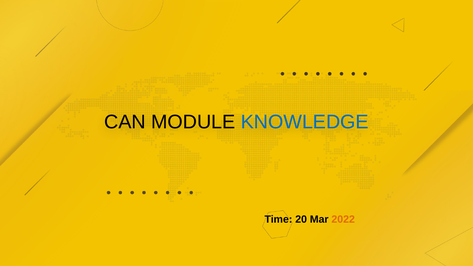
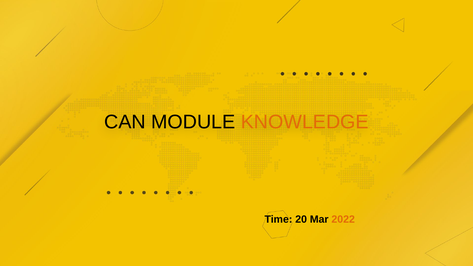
KNOWLEDGE colour: blue -> orange (305, 122)
